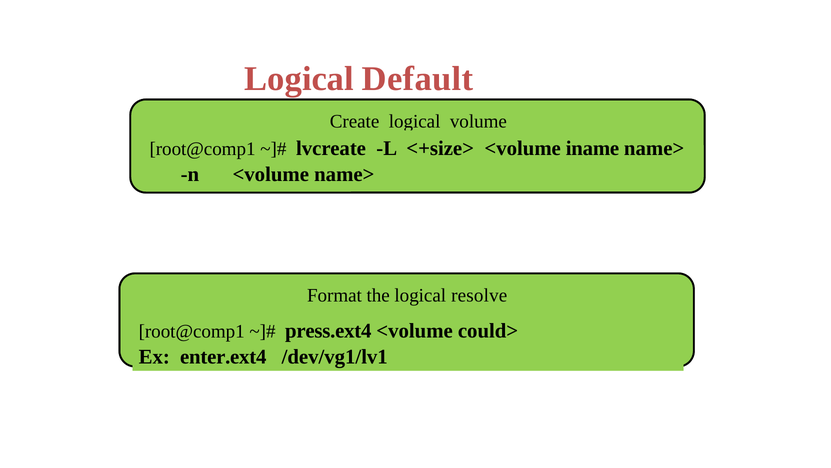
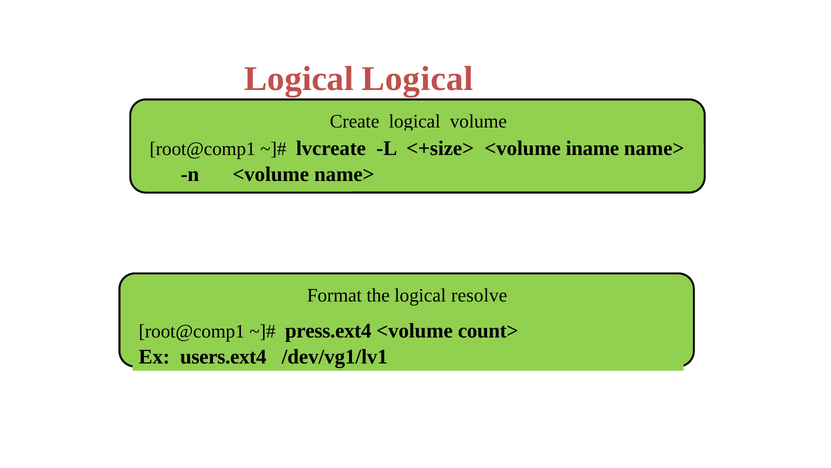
Logical Default: Default -> Logical (418, 79)
could>: could> -> count> (488, 330)
enter.ext4: enter.ext4 -> users.ext4 (223, 356)
